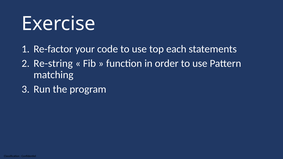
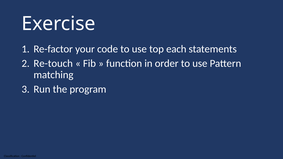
Re-string: Re-string -> Re-touch (53, 64)
